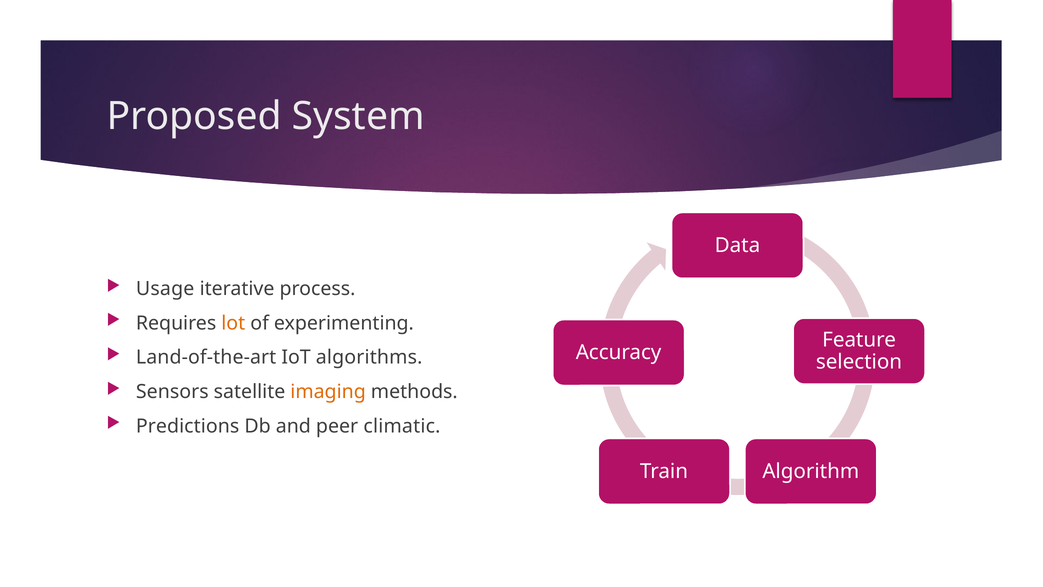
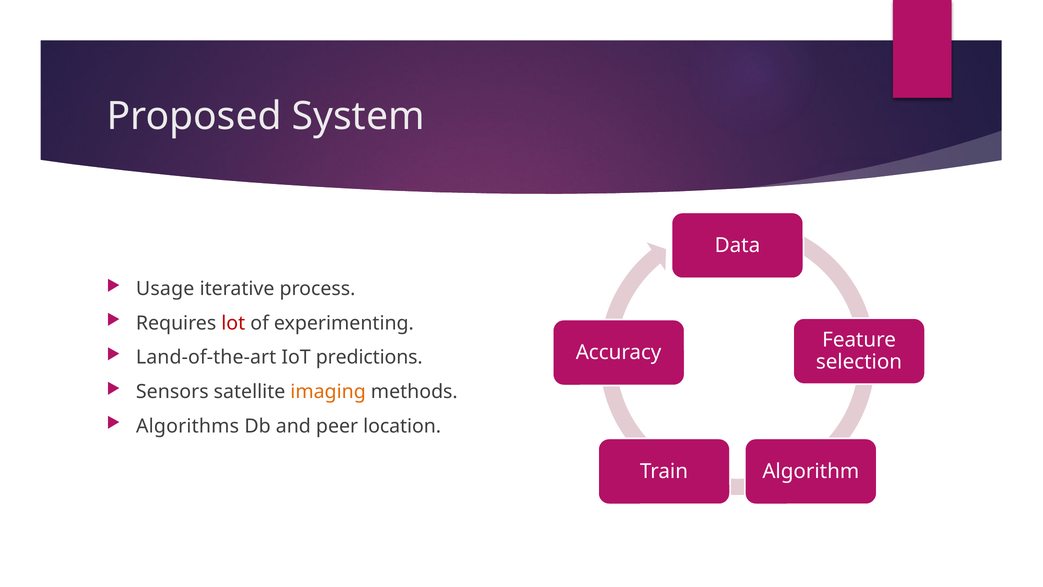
lot colour: orange -> red (233, 323)
algorithms: algorithms -> predictions (369, 357)
Predictions: Predictions -> Algorithms (188, 426)
climatic: climatic -> location (402, 426)
